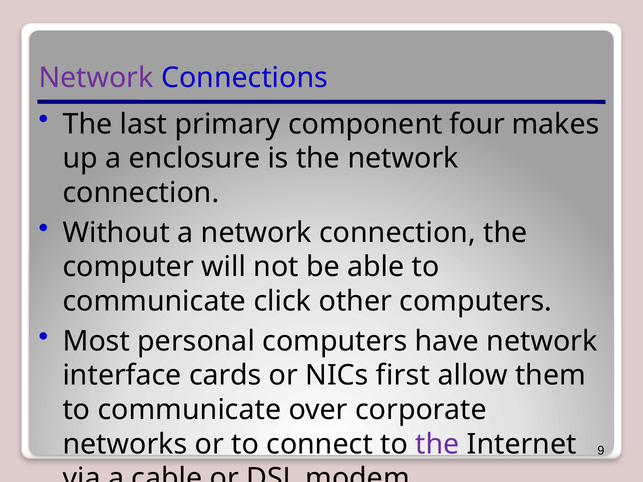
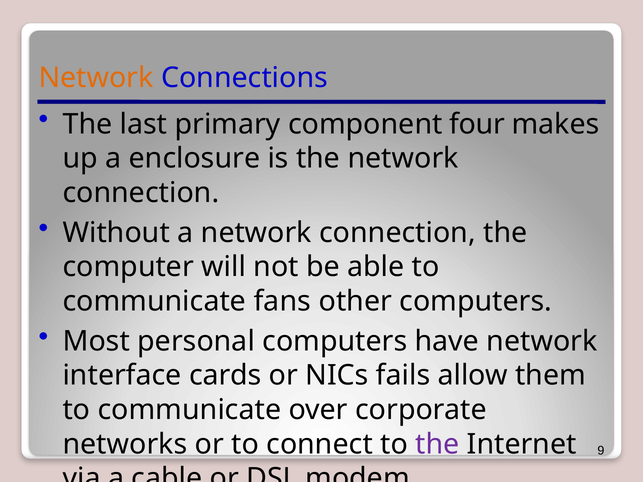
Network colour: purple -> orange (96, 78)
click: click -> fans (282, 301)
first: first -> fails (403, 376)
